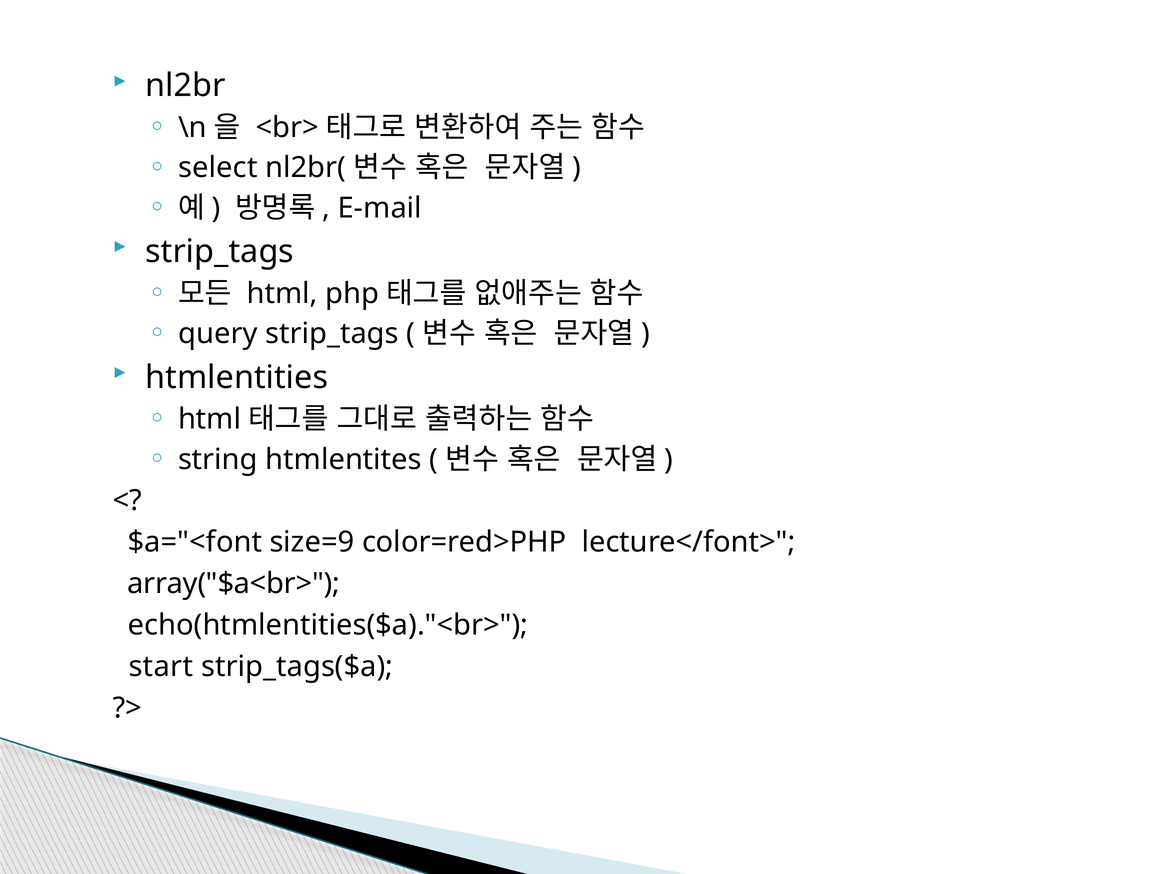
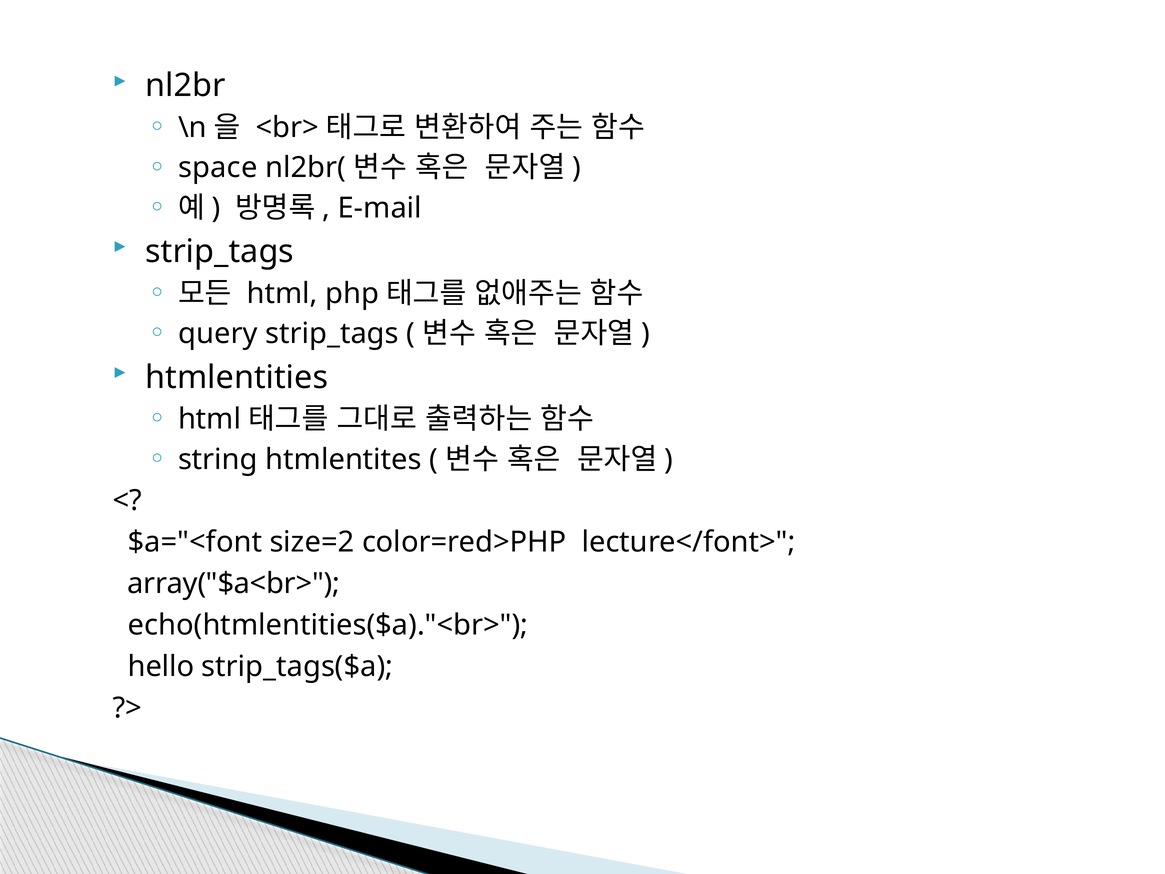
select: select -> space (218, 168)
size=9: size=9 -> size=2 (312, 542)
start: start -> hello (161, 666)
